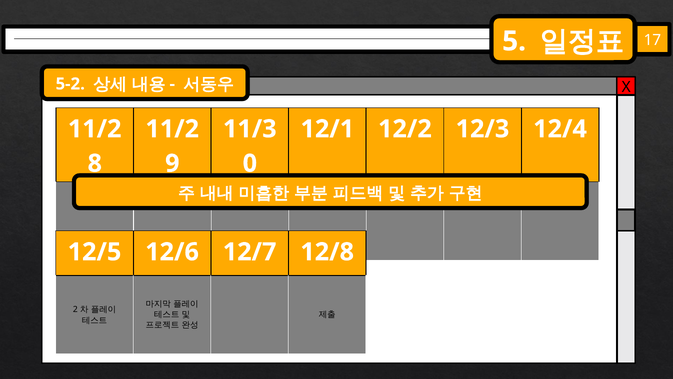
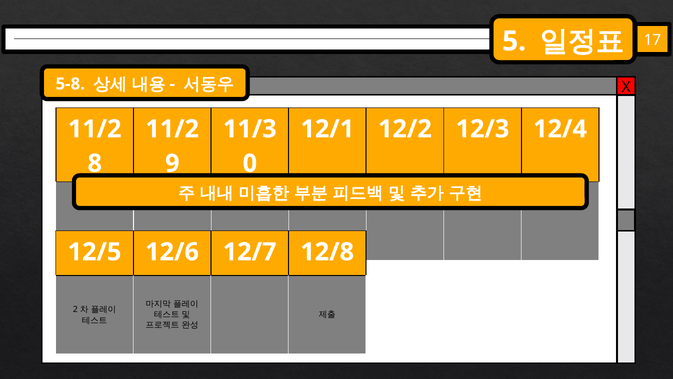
5-2: 5-2 -> 5-8 (70, 84)
